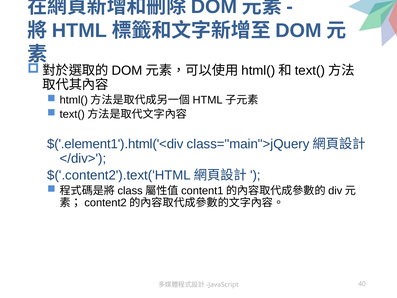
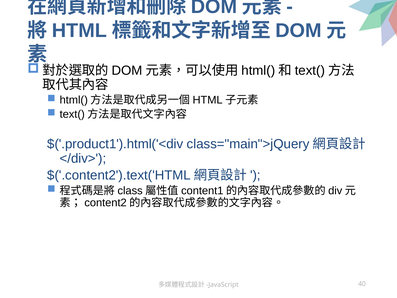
$('.element1').html('<div: $('.element1').html('<div -> $('.product1').html('<div (115, 144)
